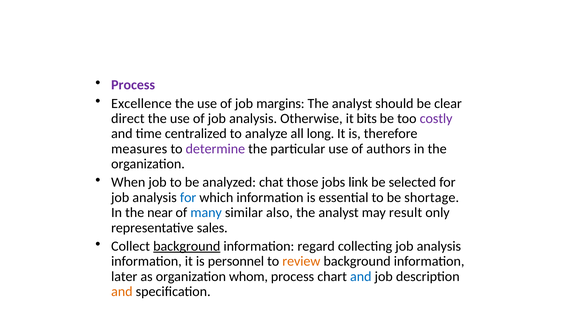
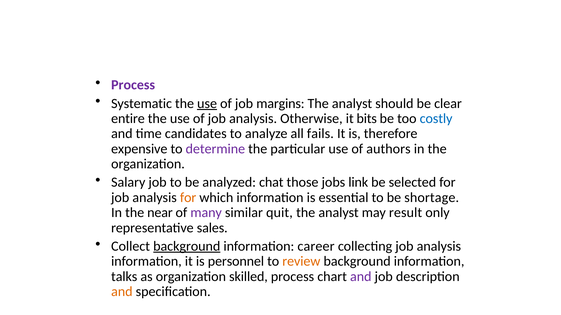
Excellence: Excellence -> Systematic (142, 104)
use underline: none -> present (207, 104)
direct: direct -> entire (128, 119)
costly colour: purple -> blue (436, 119)
centralized: centralized -> candidates (196, 134)
long: long -> fails (320, 134)
measures: measures -> expensive (139, 149)
When: When -> Salary (128, 183)
for colour: blue -> orange (188, 198)
many colour: blue -> purple (206, 213)
also: also -> quit (279, 213)
regard: regard -> career (316, 247)
later: later -> talks (124, 277)
whom: whom -> skilled (248, 277)
and colour: blue -> purple (361, 277)
